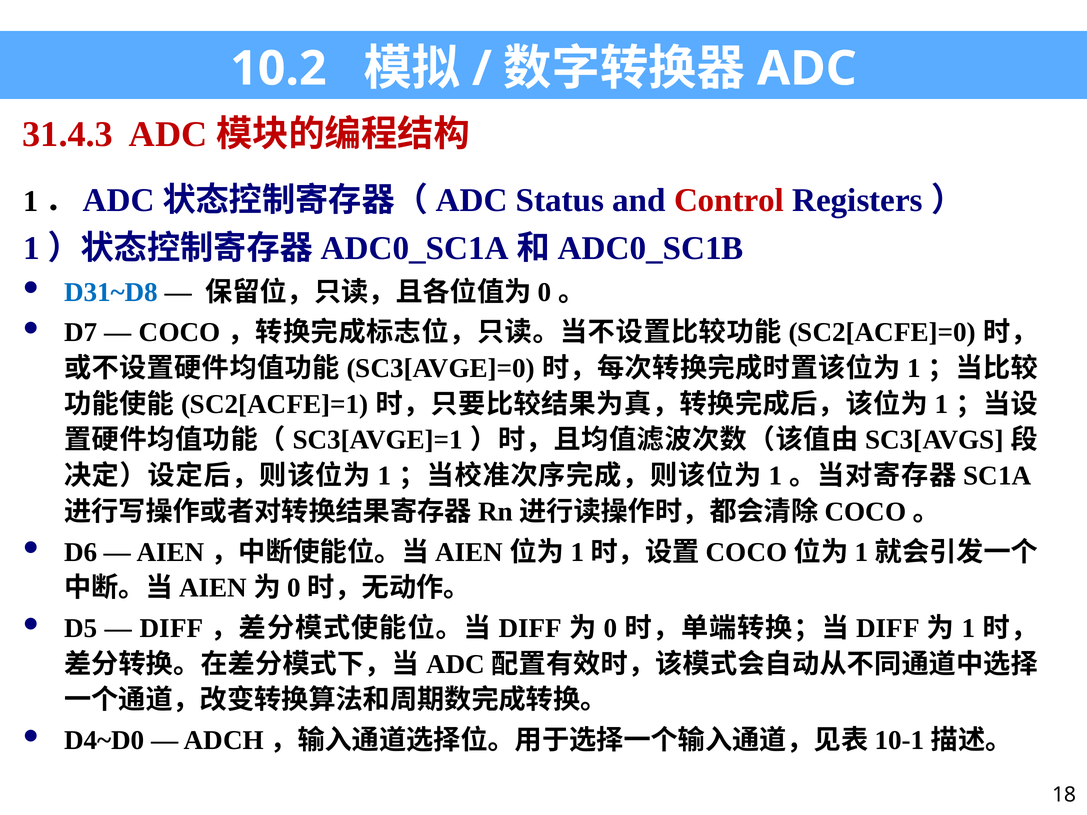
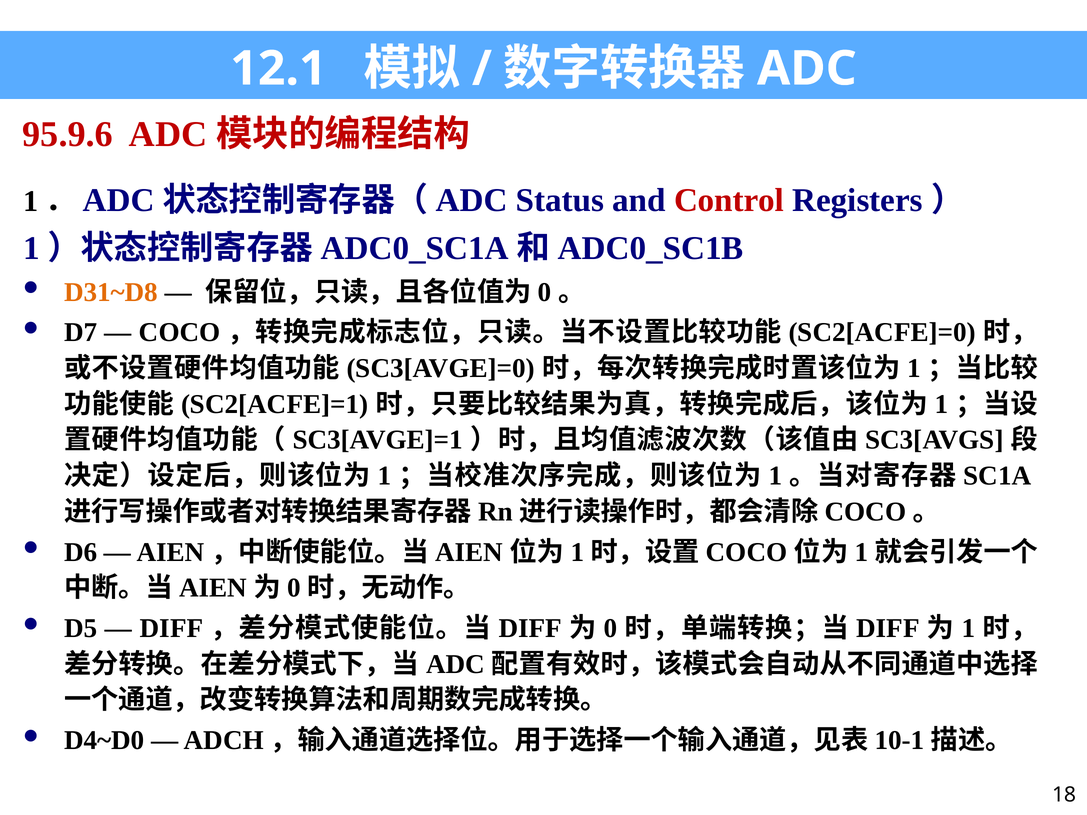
10.2: 10.2 -> 12.1 (278, 69)
31.4.3: 31.4.3 -> 95.9.6 (68, 134)
D31~D8 colour: blue -> orange (111, 292)
